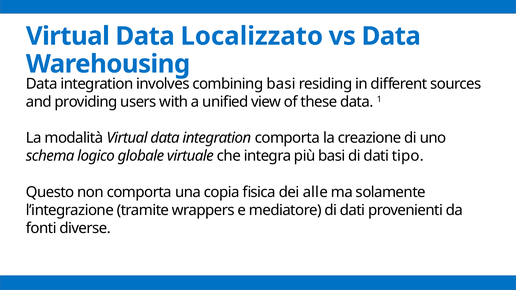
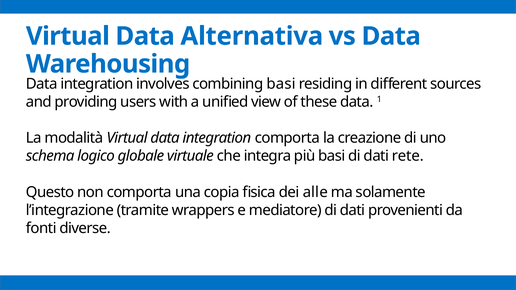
Localizzato: Localizzato -> Alternativa (252, 36)
tipo: tipo -> rete (408, 156)
